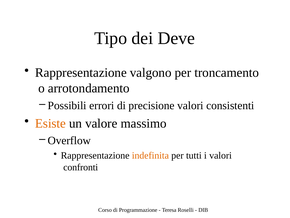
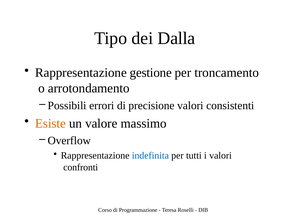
Deve: Deve -> Dalla (176, 38)
valgono: valgono -> gestione (151, 73)
indefinita colour: orange -> blue (150, 155)
